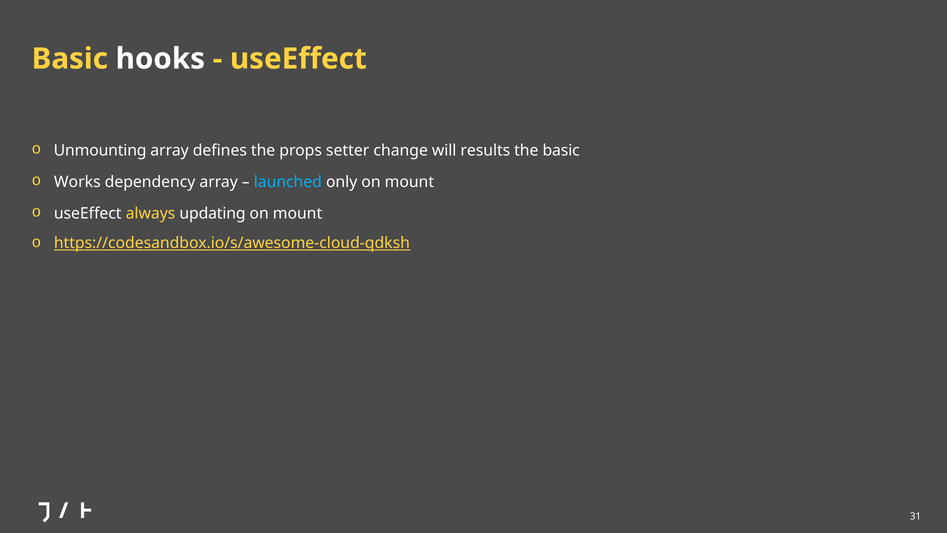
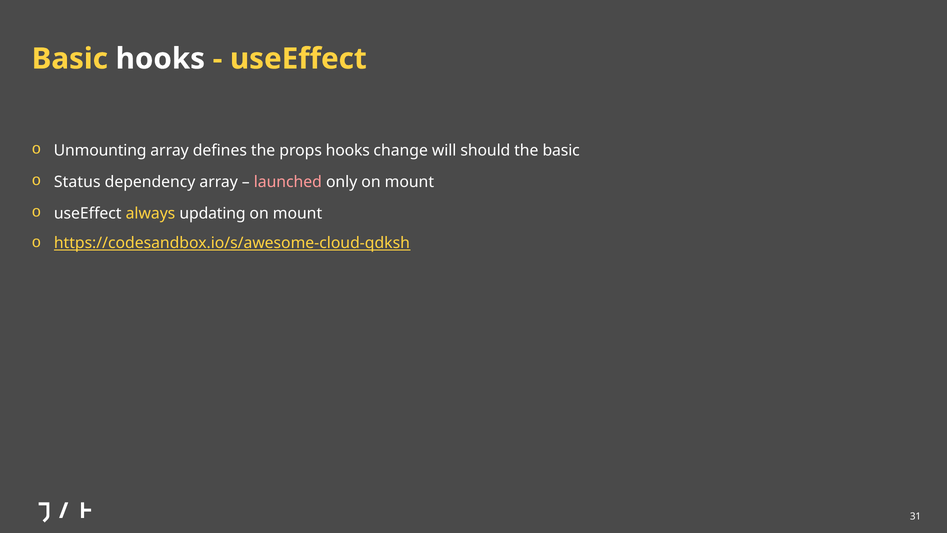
props setter: setter -> hooks (348, 150)
results: results -> should (485, 150)
Works: Works -> Status (77, 182)
launched colour: light blue -> pink (288, 182)
